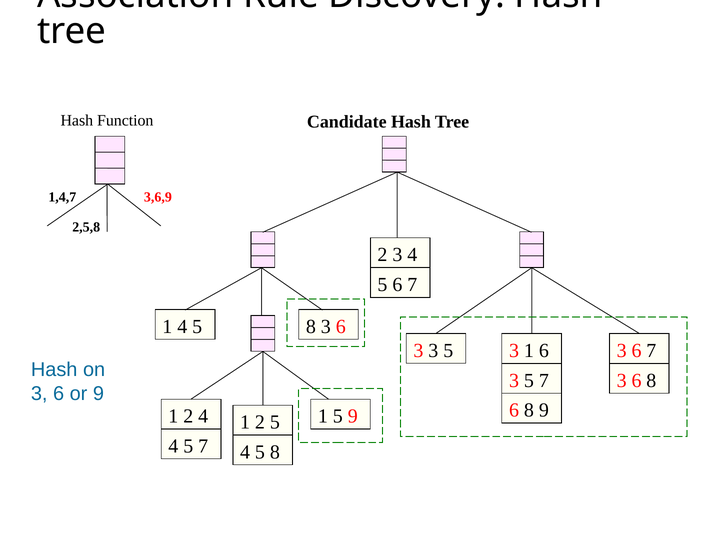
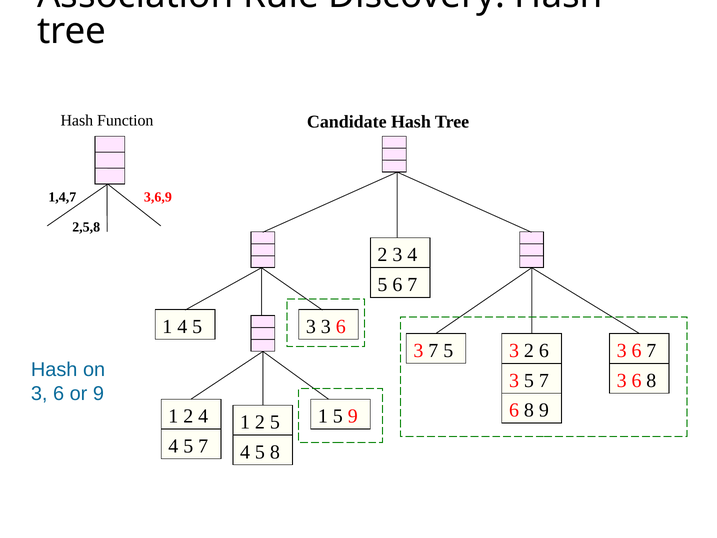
1 4 5 8: 8 -> 3 (311, 326)
3 3: 3 -> 7 (433, 350)
3 1: 1 -> 2 (529, 350)
